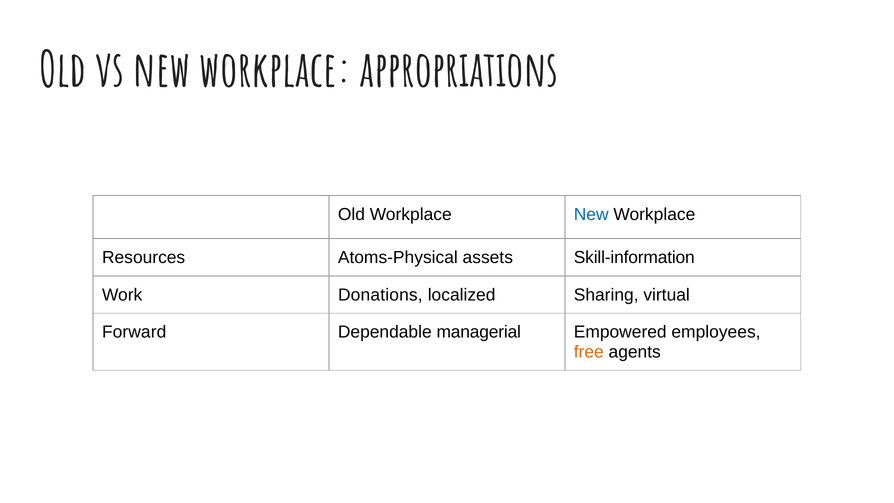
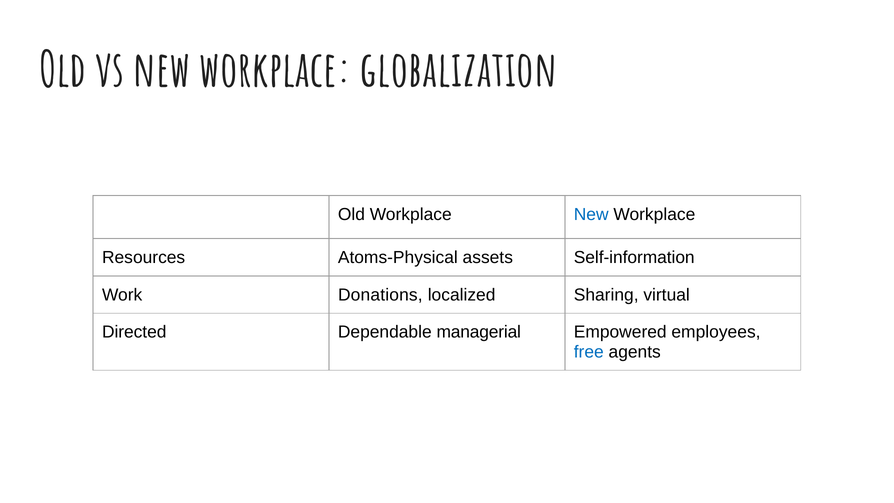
appropriations: appropriations -> globalization (459, 71)
Skill-information: Skill-information -> Self-information (634, 257)
Forward: Forward -> Directed (134, 332)
free colour: orange -> blue (589, 352)
